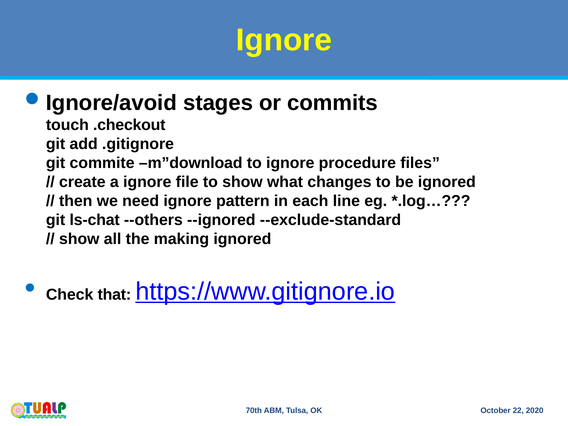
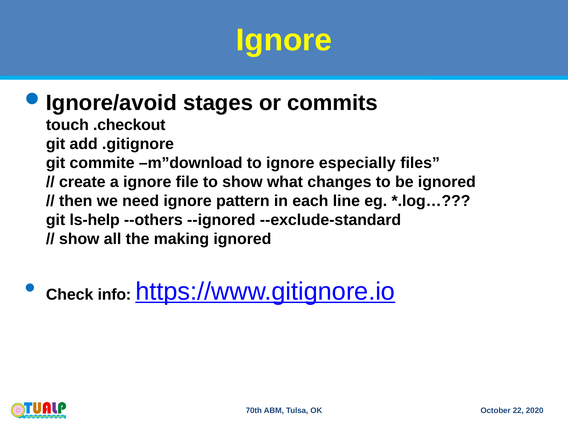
procedure: procedure -> especially (357, 163)
ls-chat: ls-chat -> ls-help (95, 220)
that: that -> info (114, 294)
